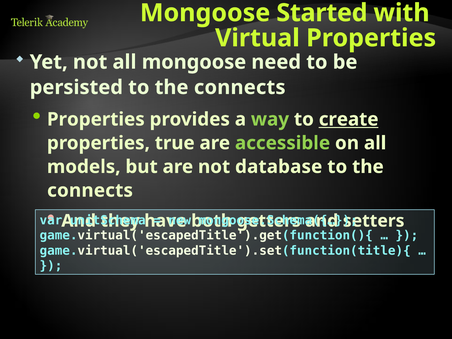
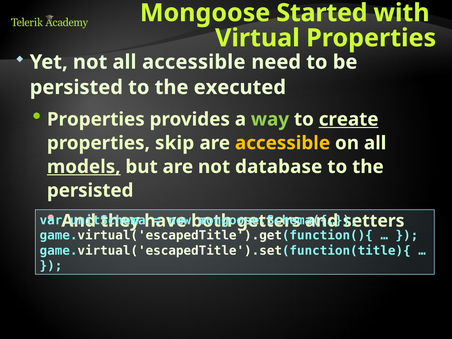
all mongoose: mongoose -> accessible (194, 62)
persisted to the connects: connects -> executed (240, 87)
true: true -> skip (175, 143)
accessible colour: light green -> yellow (283, 143)
models underline: none -> present (84, 167)
connects: connects -> persisted (90, 190)
